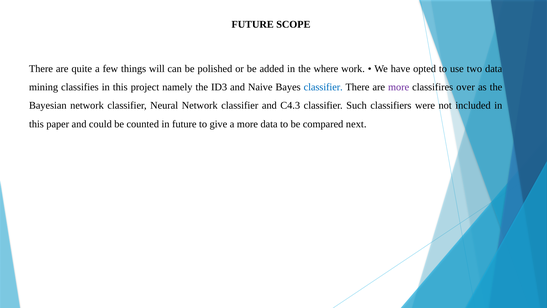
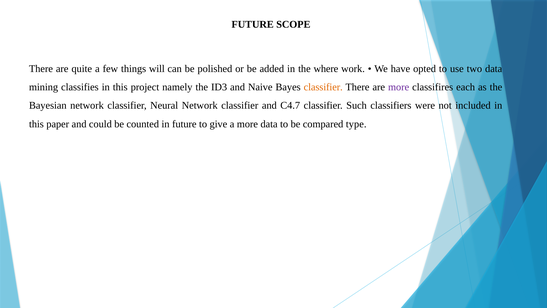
classifier colour: blue -> orange (323, 87)
over: over -> each (466, 87)
C4.3: C4.3 -> C4.7 (290, 105)
next: next -> type (356, 124)
